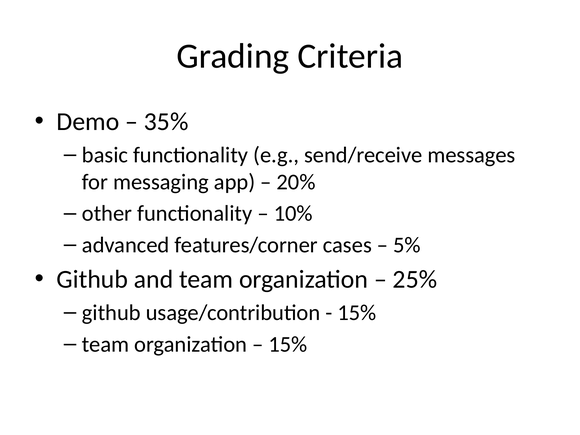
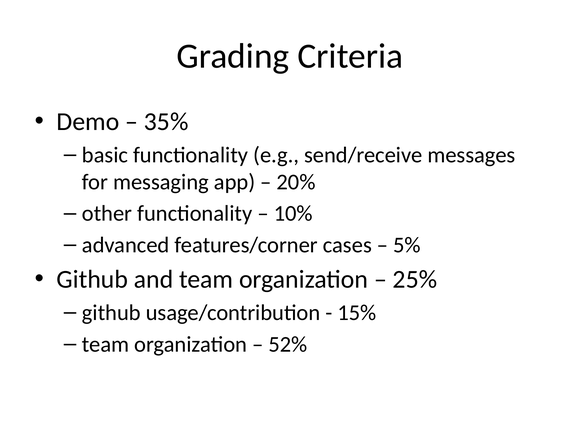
15%: 15% -> 52% (288, 344)
